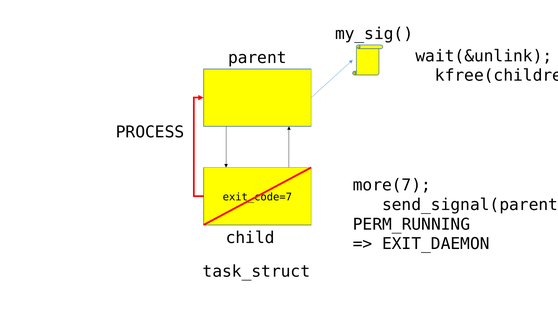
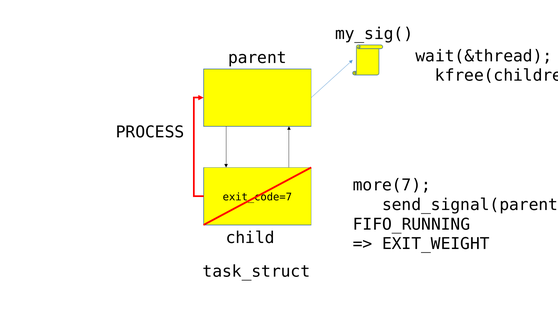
wait(&unlink: wait(&unlink -> wait(&thread (484, 56)
PERM_RUNNING: PERM_RUNNING -> FIFO_RUNNING (411, 224)
EXIT_DAEMON: EXIT_DAEMON -> EXIT_WEIGHT (436, 244)
